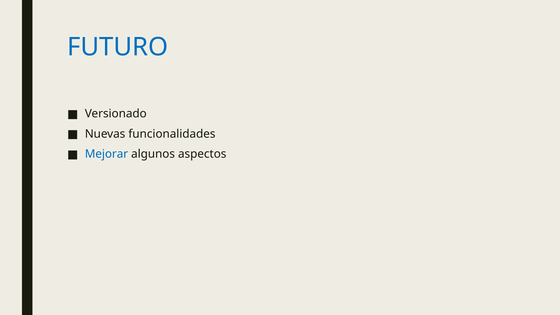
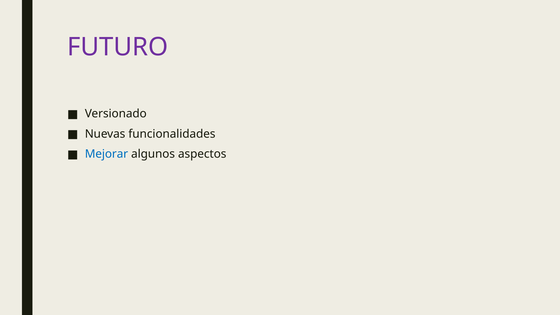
FUTURO colour: blue -> purple (118, 47)
